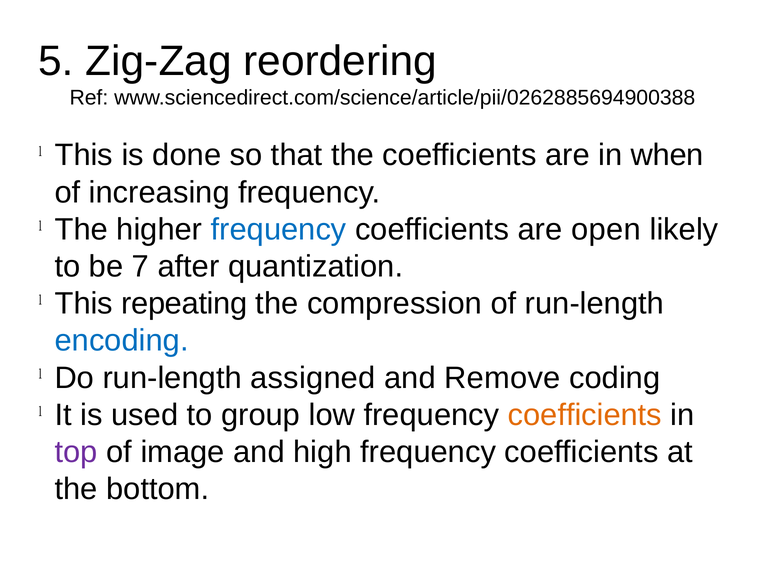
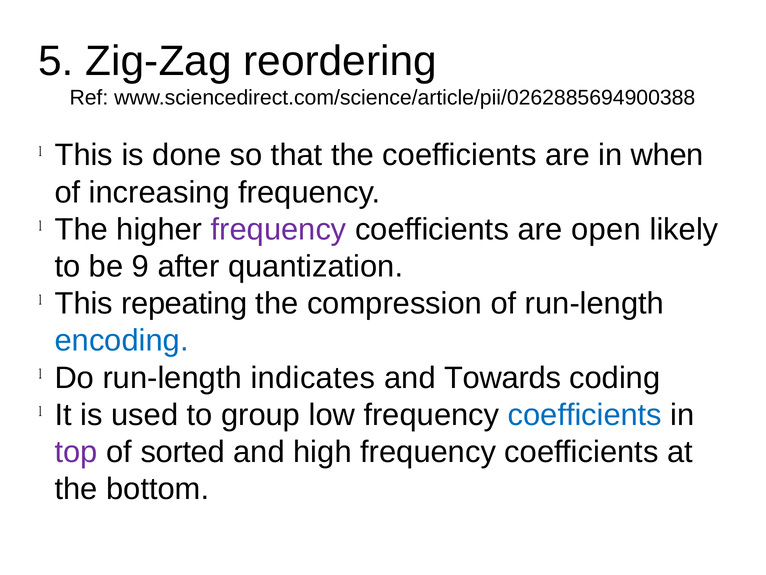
frequency colour: blue -> purple (279, 229)
7: 7 -> 9 (141, 266)
assigned: assigned -> indicates (313, 377)
Remove: Remove -> Towards (503, 377)
coefficients colour: orange -> blue (585, 415)
image: image -> sorted (183, 452)
